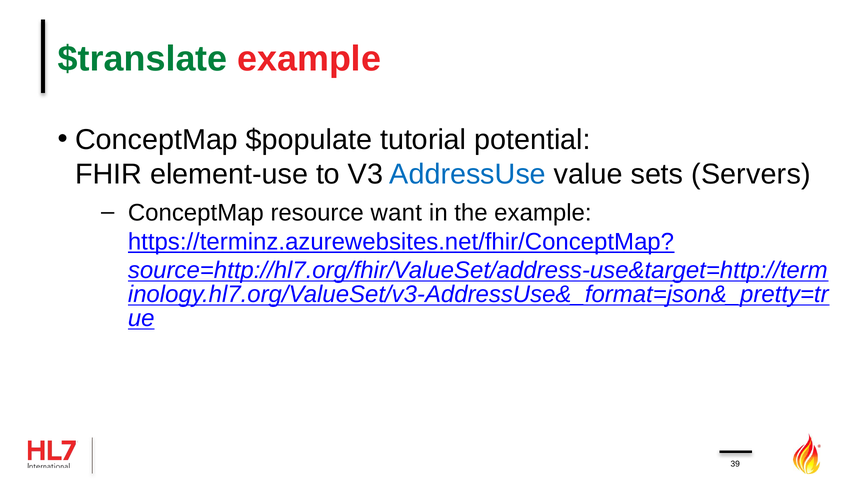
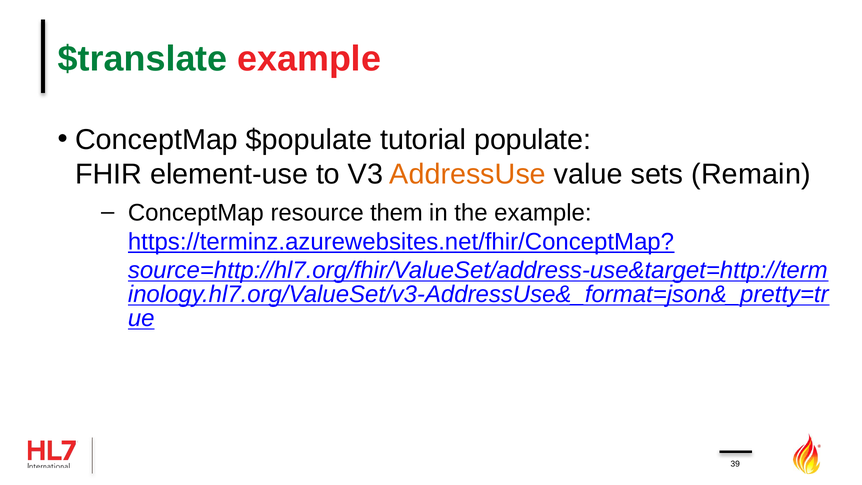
potential: potential -> populate (533, 140)
AddressUse colour: blue -> orange (468, 174)
Servers: Servers -> Remain (751, 174)
want: want -> them (396, 213)
